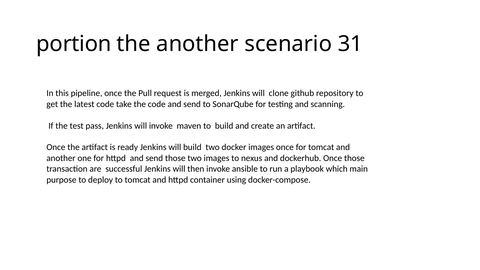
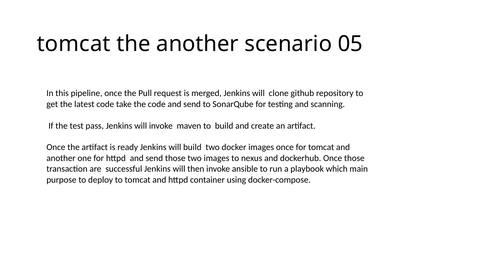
portion: portion -> tomcat (74, 44)
31: 31 -> 05 (350, 44)
